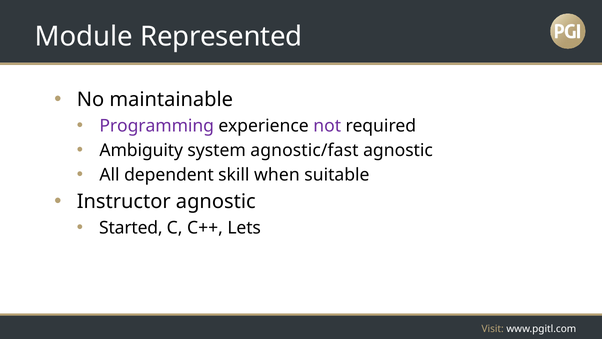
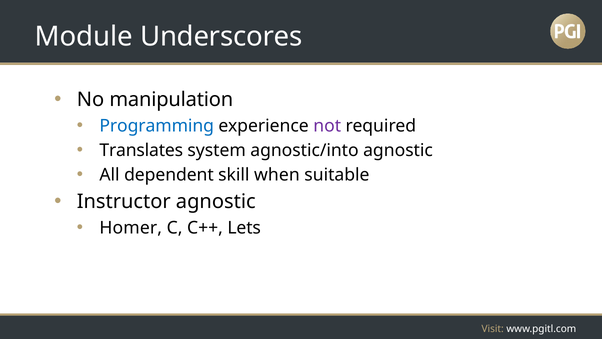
Represented: Represented -> Underscores (221, 36)
maintainable: maintainable -> manipulation (171, 100)
Programming colour: purple -> blue (157, 126)
Ambiguity: Ambiguity -> Translates (141, 150)
agnostic/fast: agnostic/fast -> agnostic/into (305, 150)
Started: Started -> Homer (131, 228)
